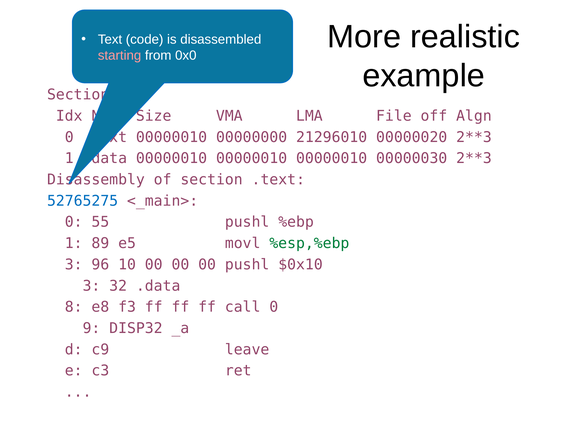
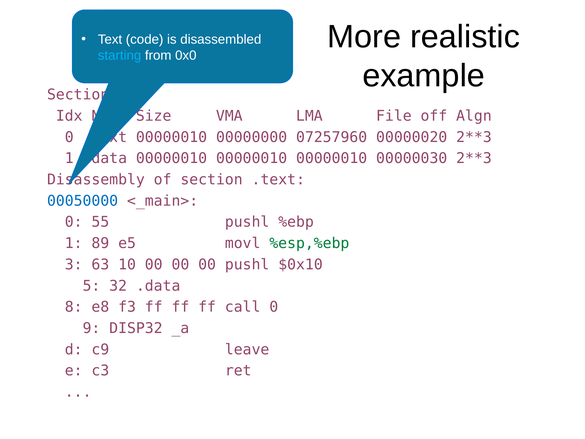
starting colour: pink -> light blue (120, 55)
21296010: 21296010 -> 07257960 (332, 137)
52765275: 52765275 -> 00050000 (83, 201)
96: 96 -> 63 (100, 264)
3: 3 -> 5 (91, 286)
